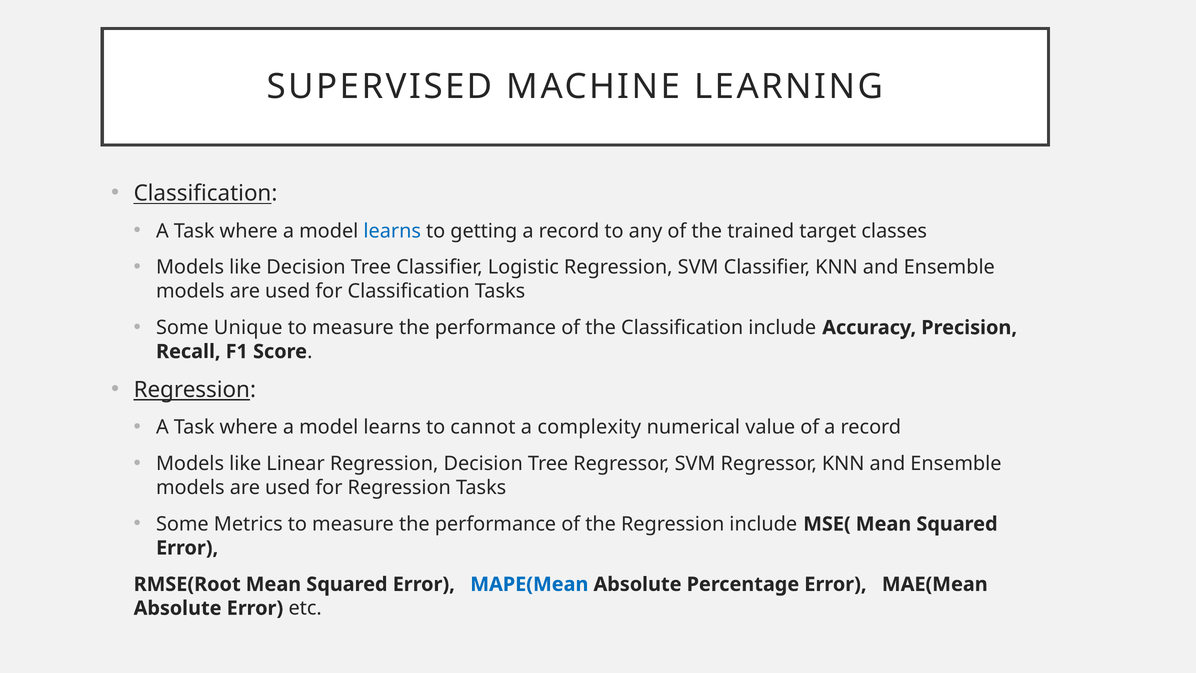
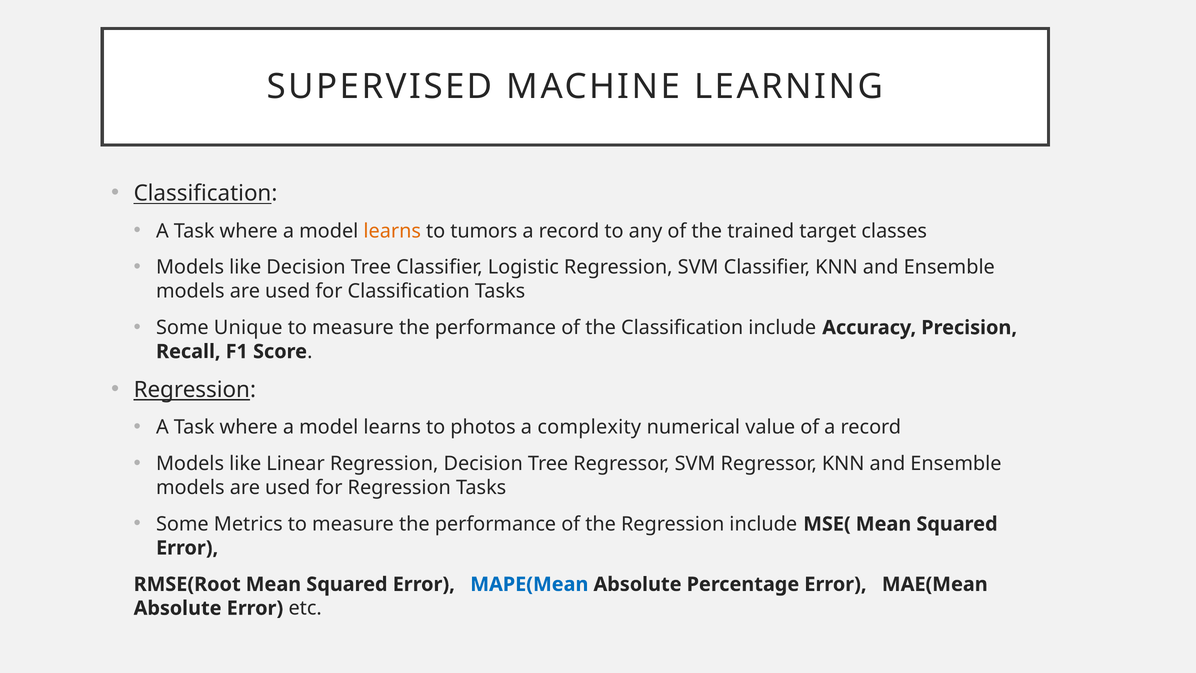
learns colour: blue -> orange (392, 231)
getting: getting -> tumors (484, 231)
cannot: cannot -> photos (483, 427)
